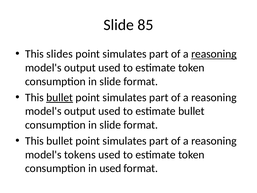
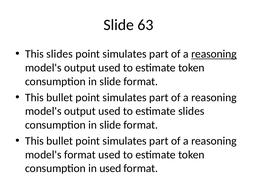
85: 85 -> 63 (145, 25)
bullet underline: present -> none (60, 97)
estimate bullet: bullet -> slides (191, 111)
model's tokens: tokens -> format (80, 154)
